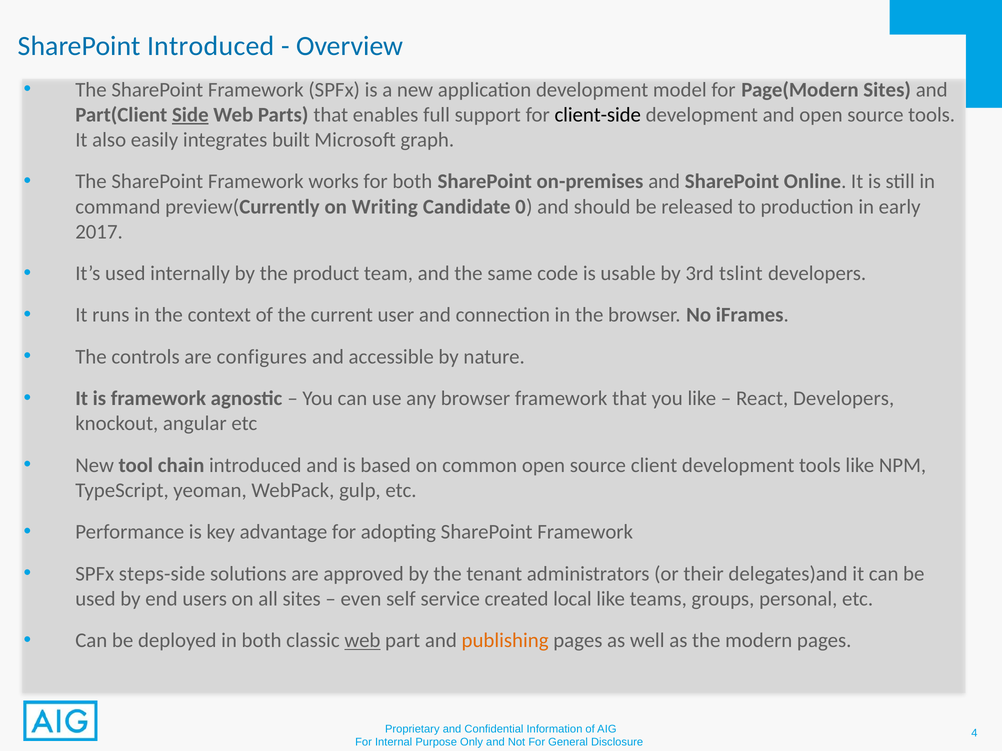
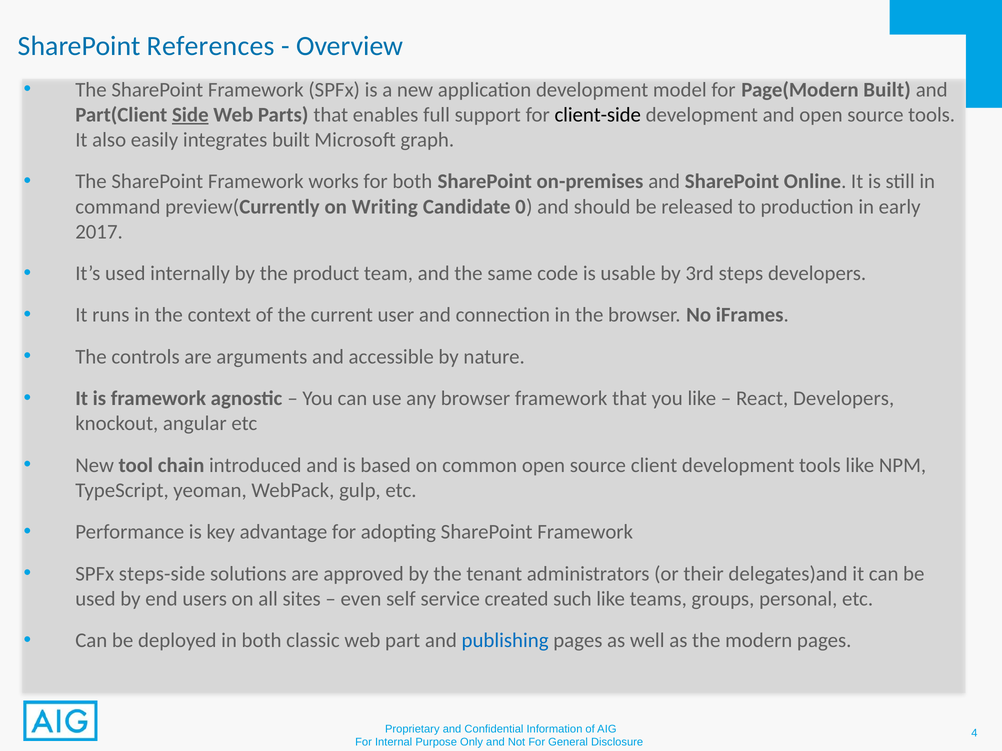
SharePoint Introduced: Introduced -> References (211, 46)
Page(Modern Sites: Sites -> Built (887, 90)
tslint: tslint -> steps (741, 274)
configures: configures -> arguments (262, 357)
local: local -> such (572, 599)
web underline: present -> none (362, 641)
publishing colour: orange -> blue (505, 641)
